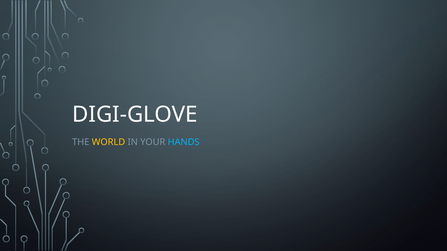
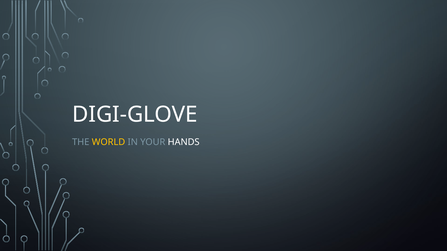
HANDS colour: light blue -> white (184, 142)
